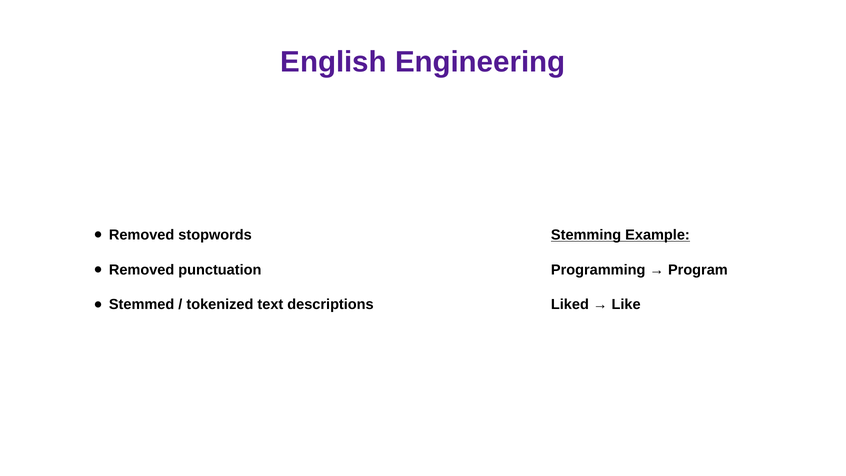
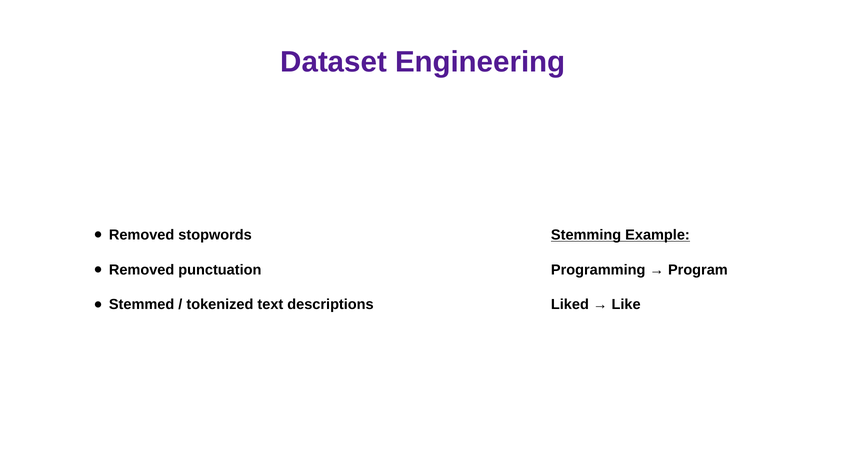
English: English -> Dataset (334, 62)
